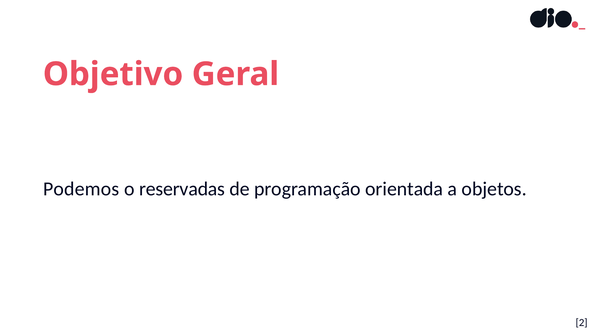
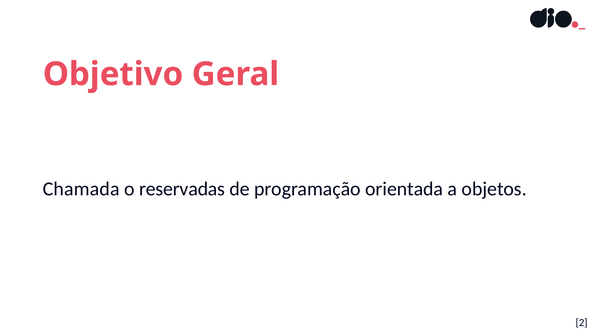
Podemos: Podemos -> Chamada (81, 189)
